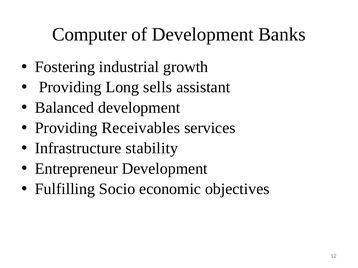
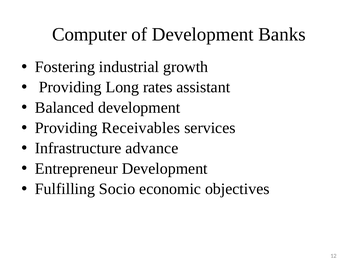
sells: sells -> rates (158, 87)
stability: stability -> advance (152, 149)
